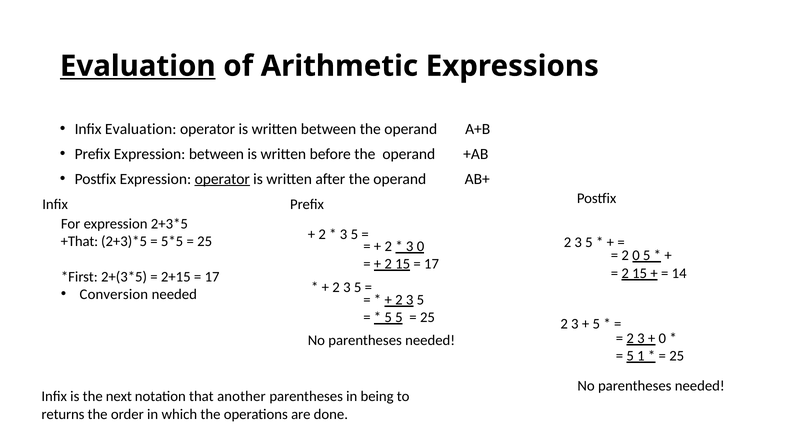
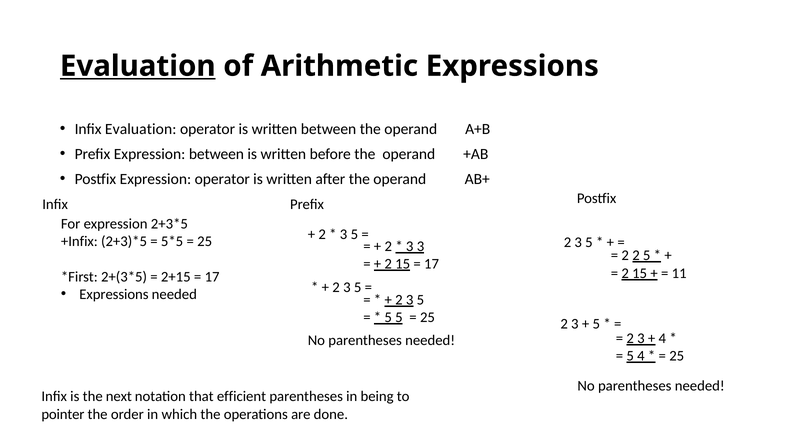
operator underline: present -> none (222, 179)
+That: +That -> +Infix (79, 241)
3 0: 0 -> 3 (420, 246)
2 0: 0 -> 2 (636, 256)
14: 14 -> 11 (679, 273)
Conversion: Conversion -> Expressions (114, 295)
0: 0 -> 4 (662, 338)
5 1: 1 -> 4 (641, 356)
another: another -> efficient (242, 397)
returns: returns -> pointer (63, 414)
